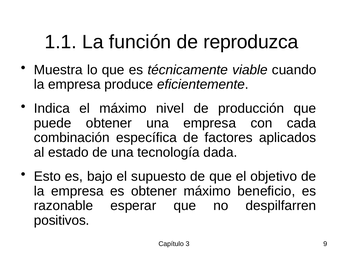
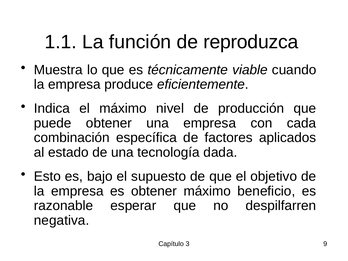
positivos: positivos -> negativa (62, 220)
